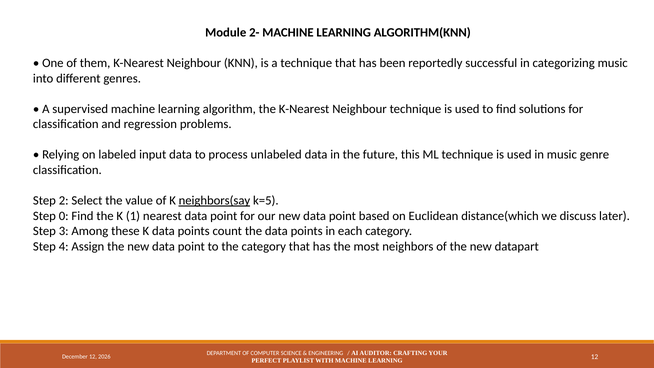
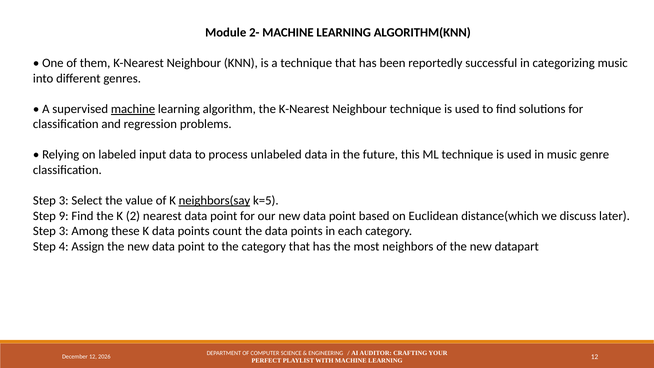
machine underline: none -> present (133, 109)
2: 2 -> 3 (64, 201)
0: 0 -> 9 (64, 216)
1: 1 -> 2 (133, 216)
